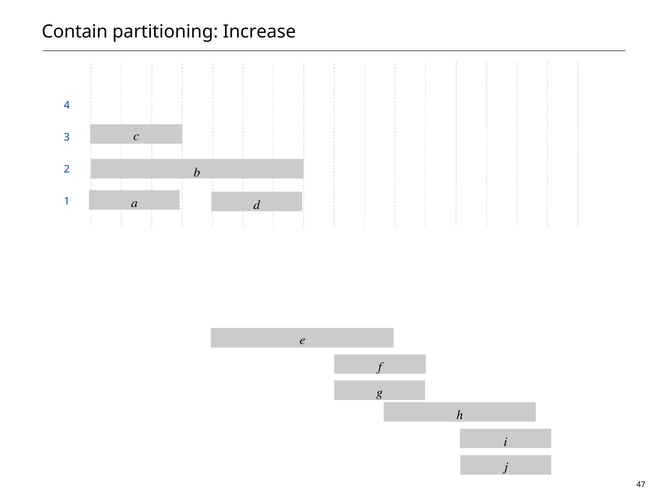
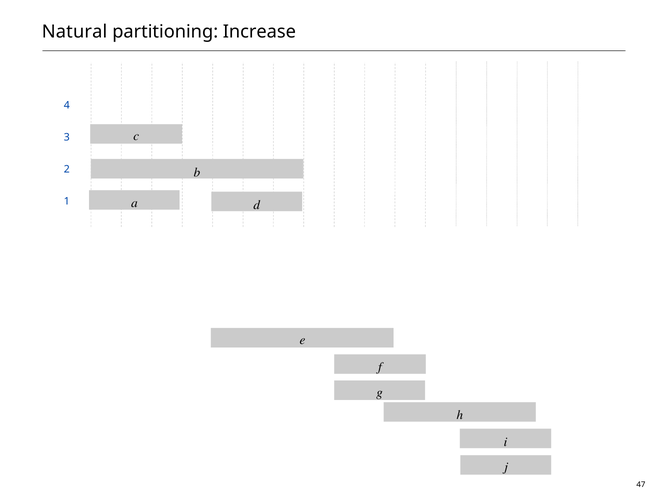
Contain: Contain -> Natural (75, 32)
